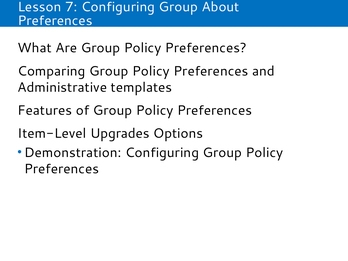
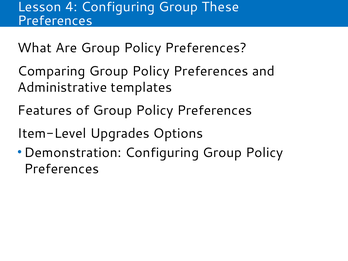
7: 7 -> 4 (71, 7)
About: About -> These (220, 7)
